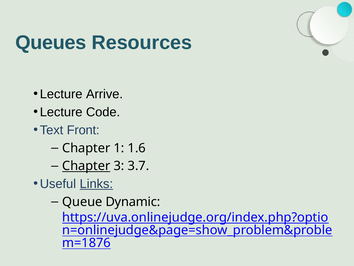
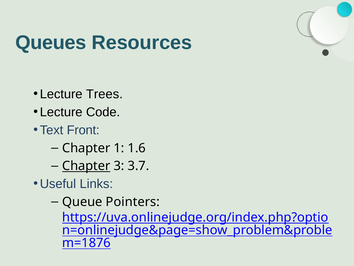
Arrive: Arrive -> Trees (104, 94)
Links underline: present -> none (96, 184)
Dynamic: Dynamic -> Pointers (133, 202)
